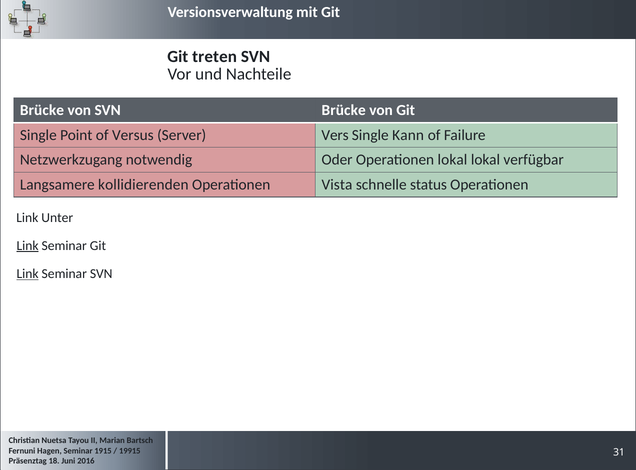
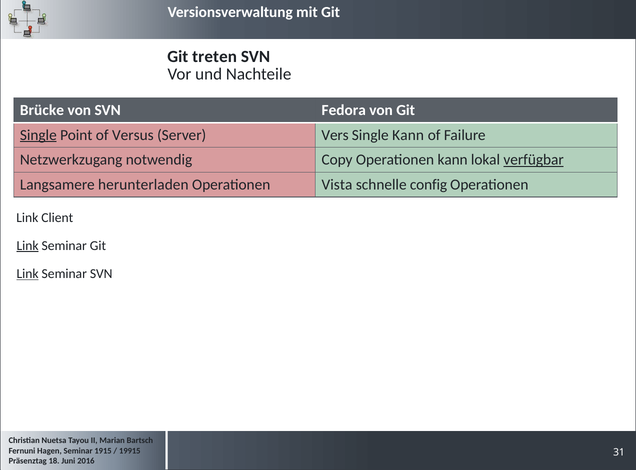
von SVN Brücke: Brücke -> Fedora (344, 110)
Single underline: none -> present (38, 135)
Oder: Oder -> Copy (337, 160)
Operationen lokal: lokal -> kann (453, 160)
verfügbar underline: none -> present (534, 160)
kollidierenden: kollidierenden -> herunterladen (143, 185)
status: status -> config (428, 185)
Unter: Unter -> Client (57, 218)
